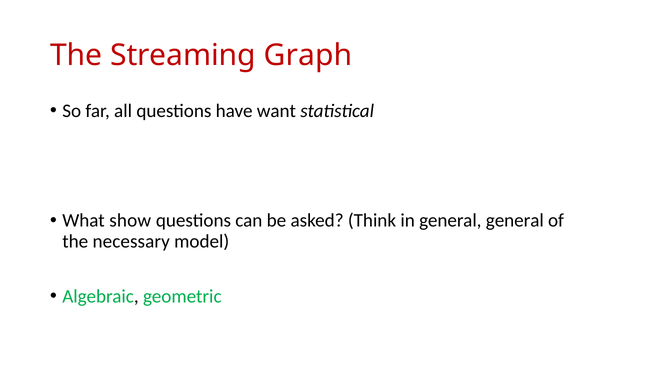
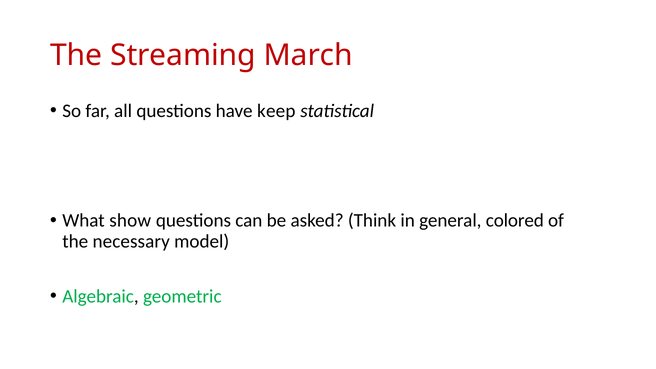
Graph: Graph -> March (308, 55)
want: want -> keep (276, 111)
general general: general -> colored (515, 221)
